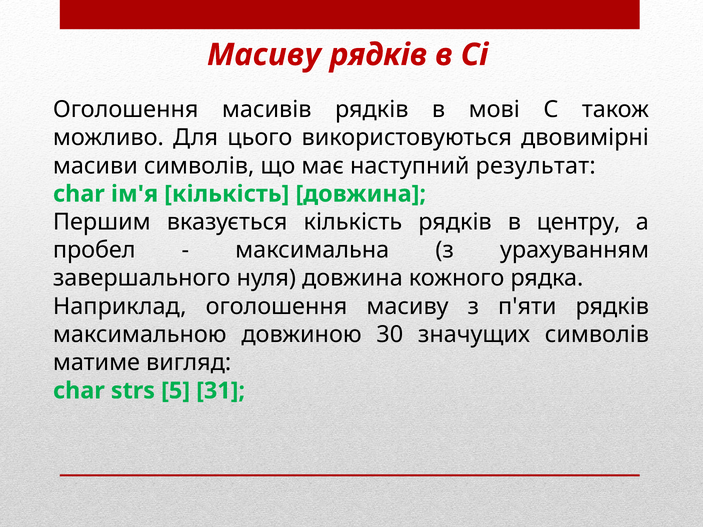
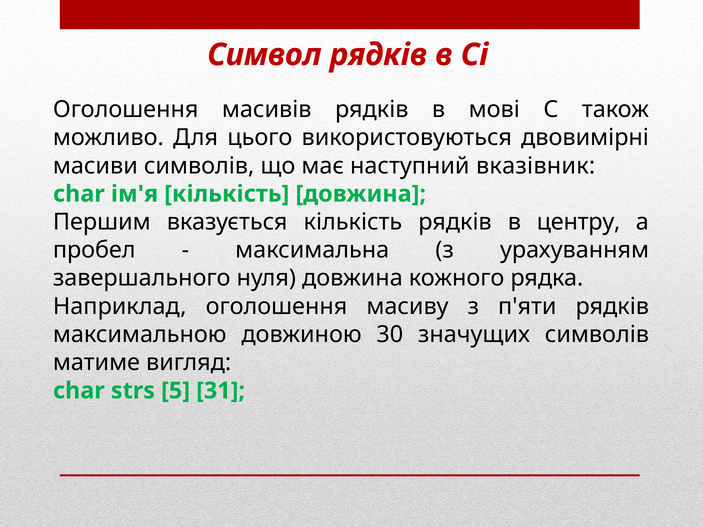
Масиву: Масиву -> Символ (264, 55)
результат: результат -> вказівник (536, 166)
